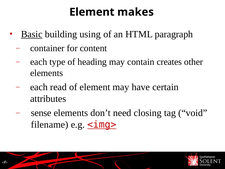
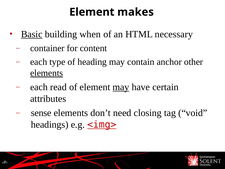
using: using -> when (90, 34)
paragraph: paragraph -> necessary (174, 34)
creates: creates -> anchor (169, 62)
elements underline: none -> present (47, 73)
may underline: none -> present (121, 87)
filename: filename -> headings (50, 124)
